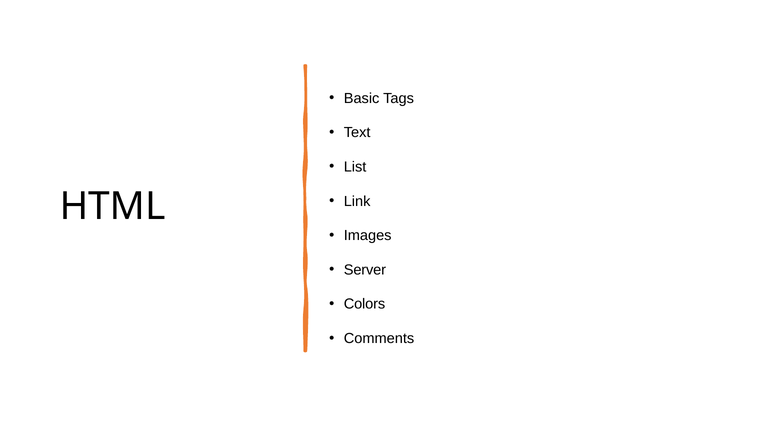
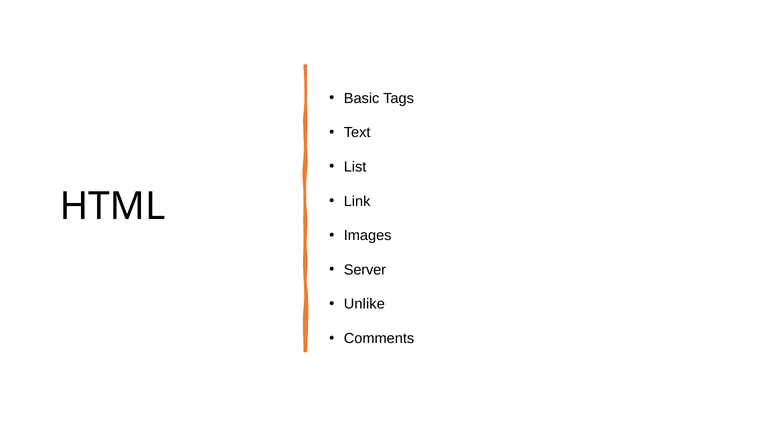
Colors: Colors -> Unlike (364, 305)
